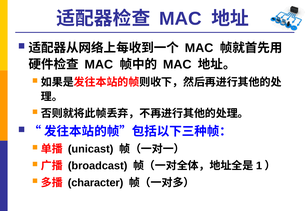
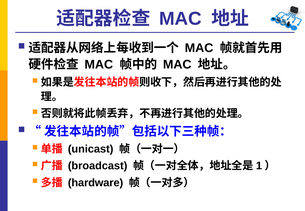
character: character -> hardware (96, 183)
